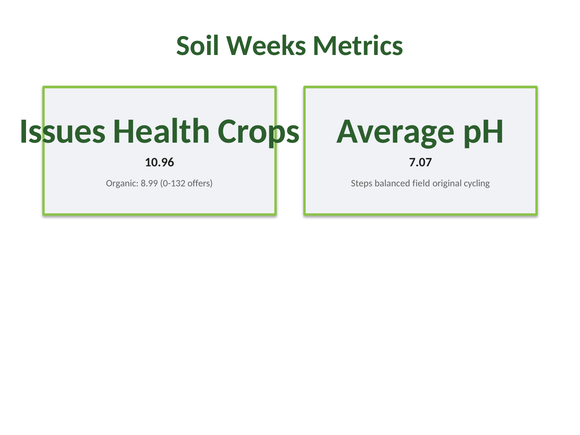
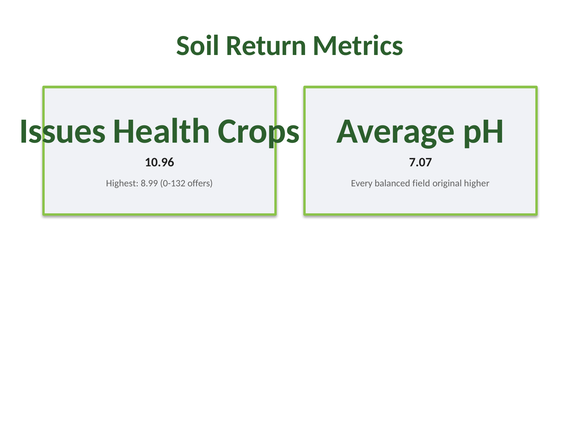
Weeks: Weeks -> Return (266, 45)
Organic: Organic -> Highest (122, 183)
Steps: Steps -> Every (362, 183)
cycling: cycling -> higher (477, 183)
